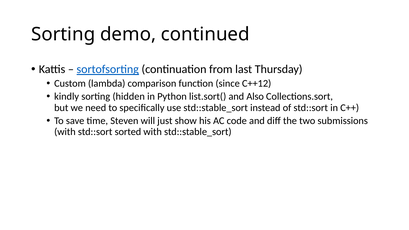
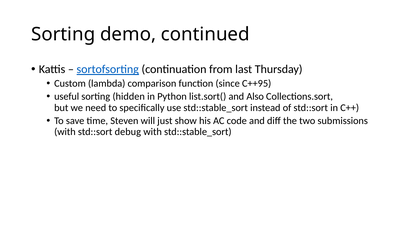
C++12: C++12 -> C++95 (257, 83)
kindly: kindly -> useful (67, 97)
sorted: sorted -> debug (128, 132)
